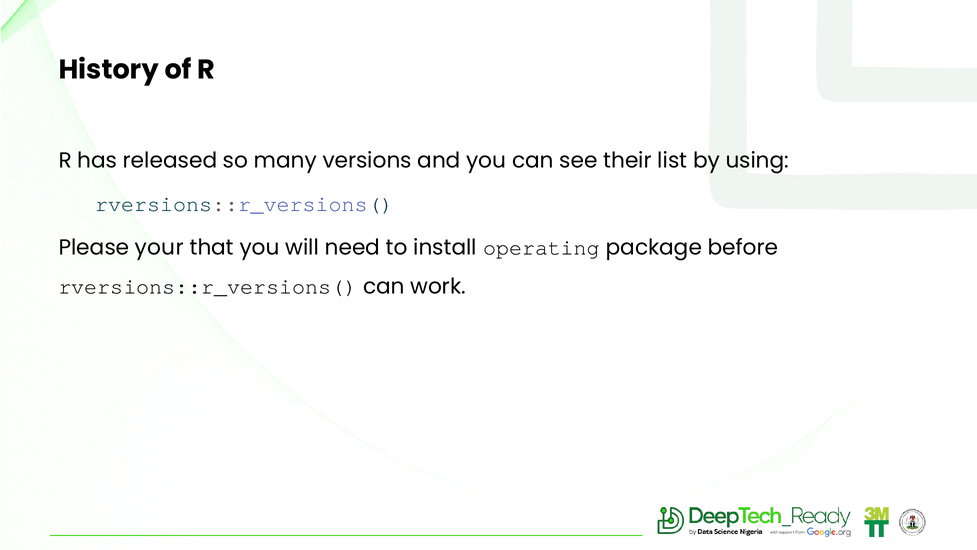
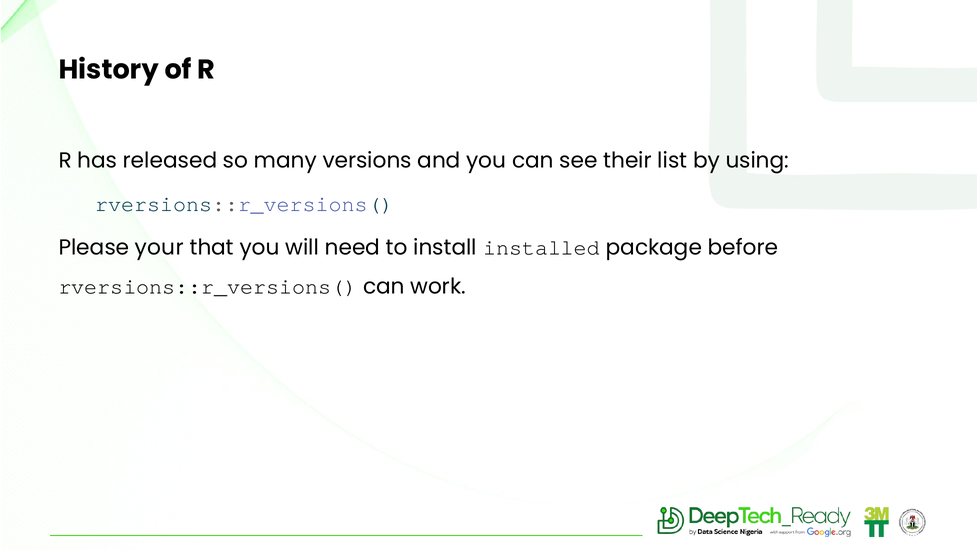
operating: operating -> installed (542, 247)
